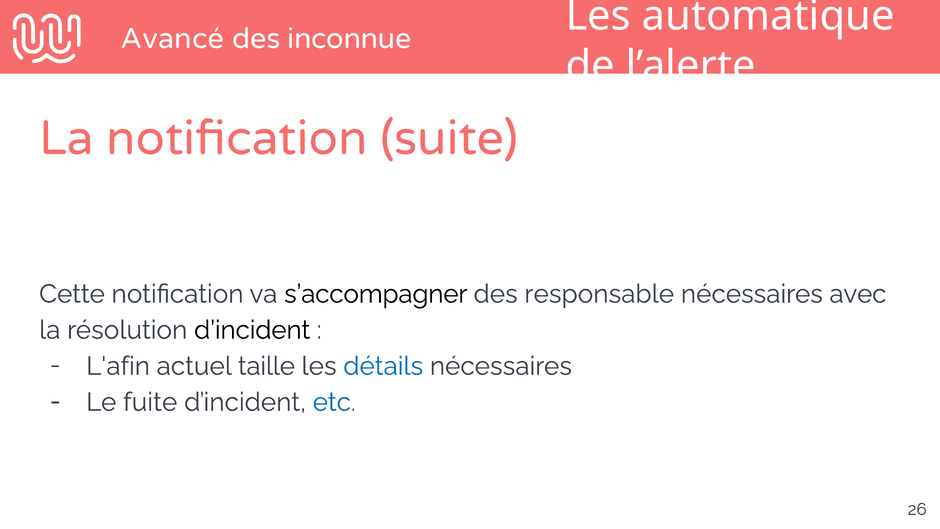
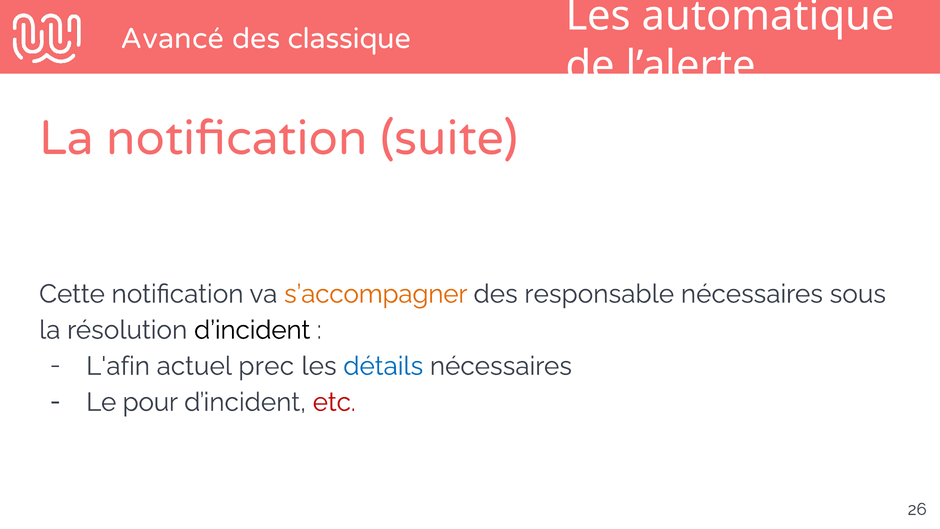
inconnue: inconnue -> classique (349, 39)
s’accompagner colour: black -> orange (376, 294)
avec: avec -> sous (858, 294)
taille: taille -> prec (266, 366)
fuite: fuite -> pour (150, 402)
etc colour: blue -> red (334, 402)
